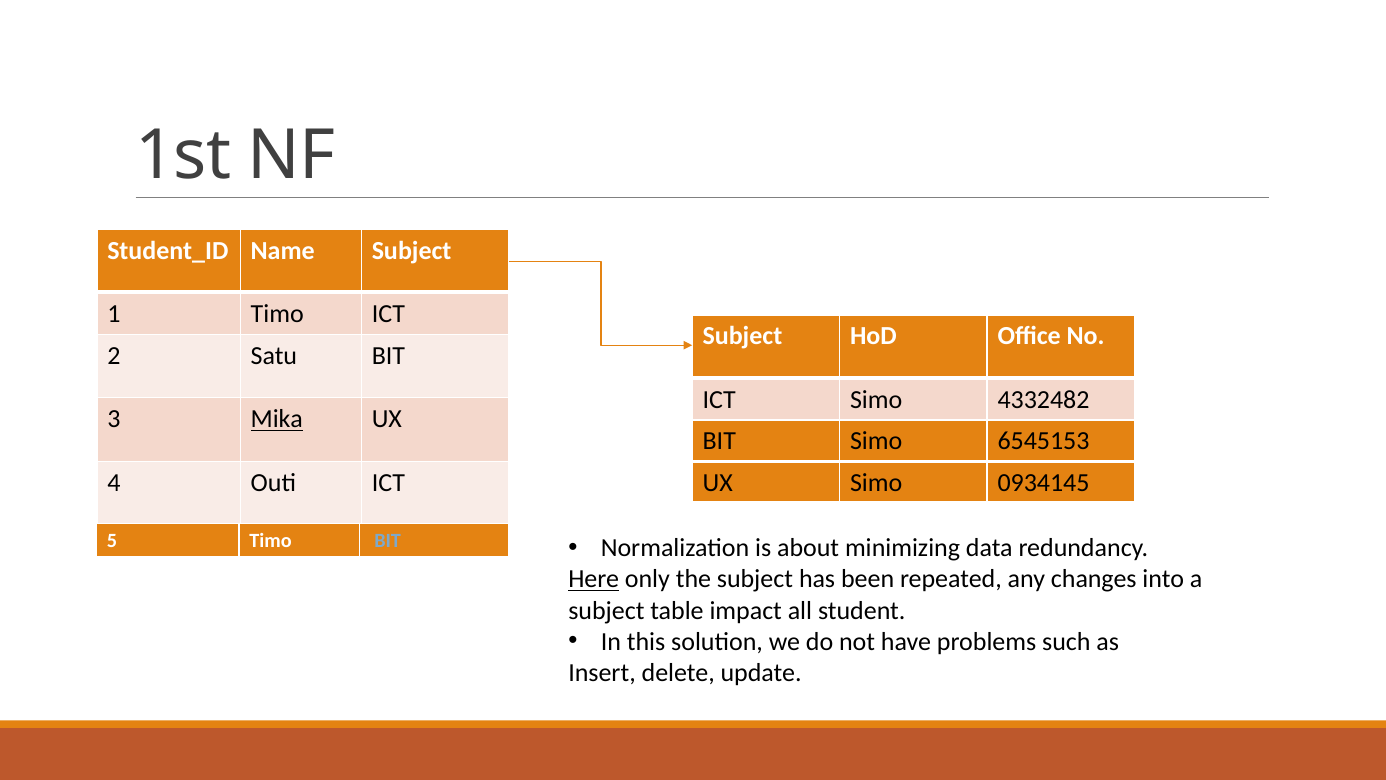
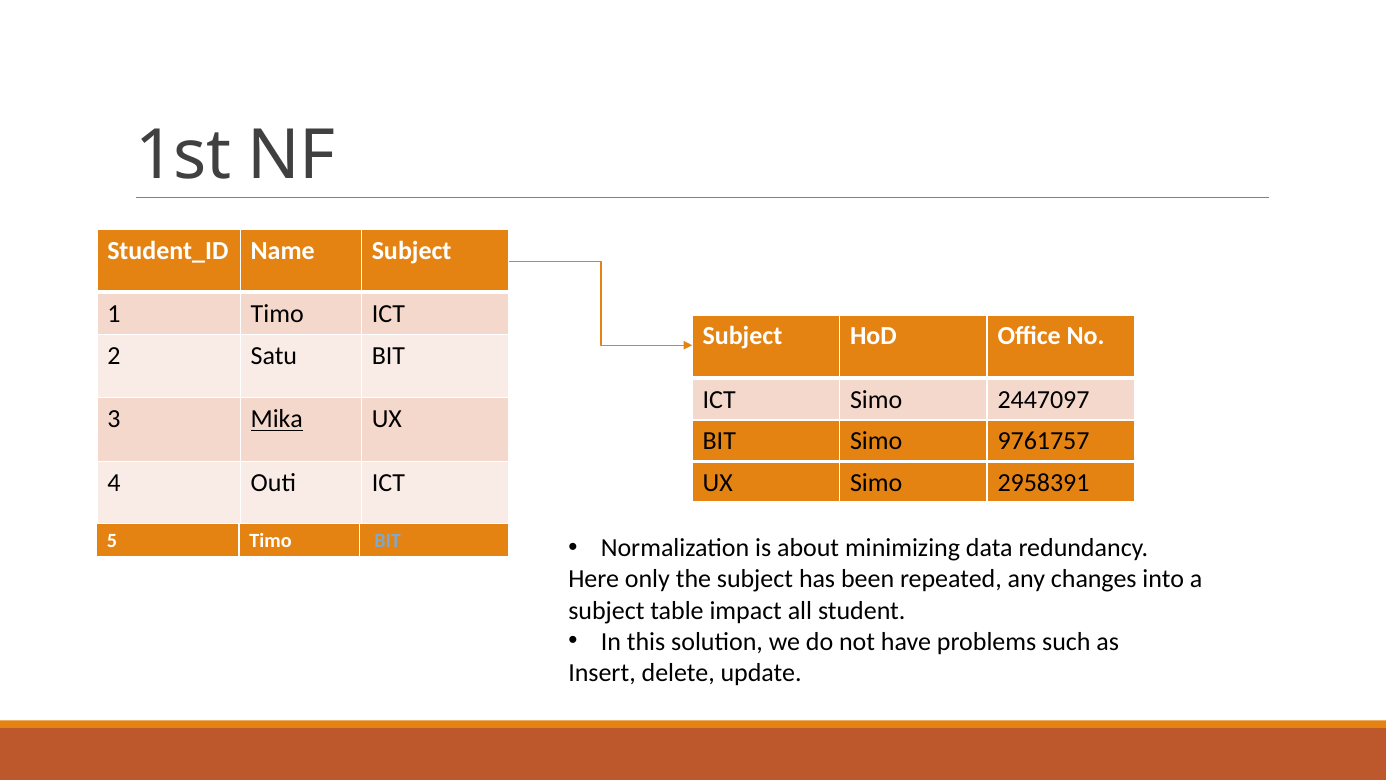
4332482: 4332482 -> 2447097 (1044, 399)
6545153: 6545153 -> 9761757 (1044, 441)
0934145: 0934145 -> 2958391 (1044, 483)
Here underline: present -> none (594, 579)
